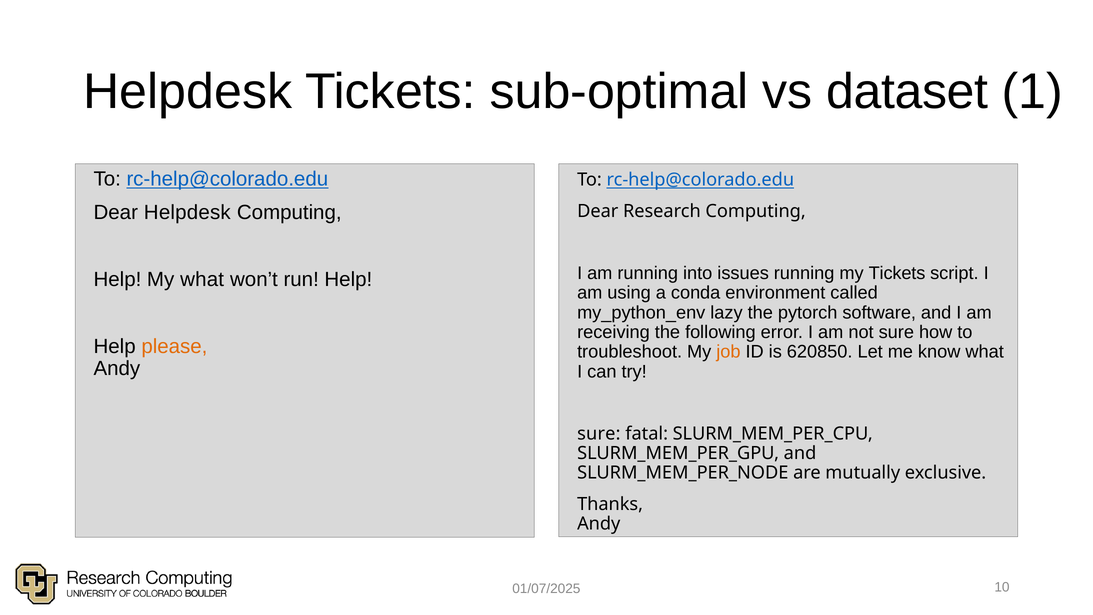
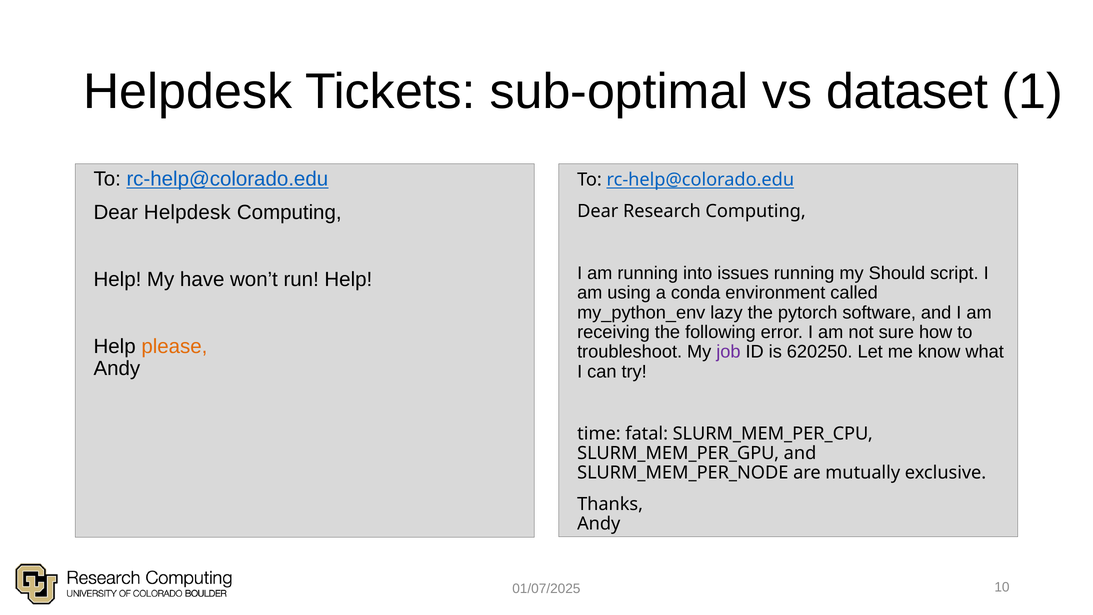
my Tickets: Tickets -> Should (897, 273)
My what: what -> have (202, 279)
job colour: orange -> purple (728, 352)
620850: 620850 -> 620250 (820, 352)
sure: sure -> time (599, 434)
